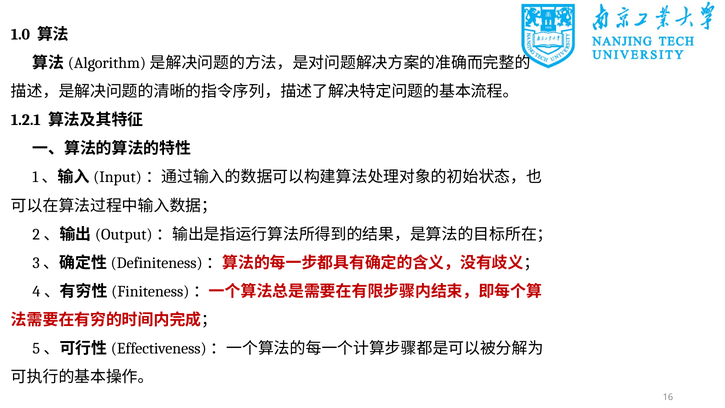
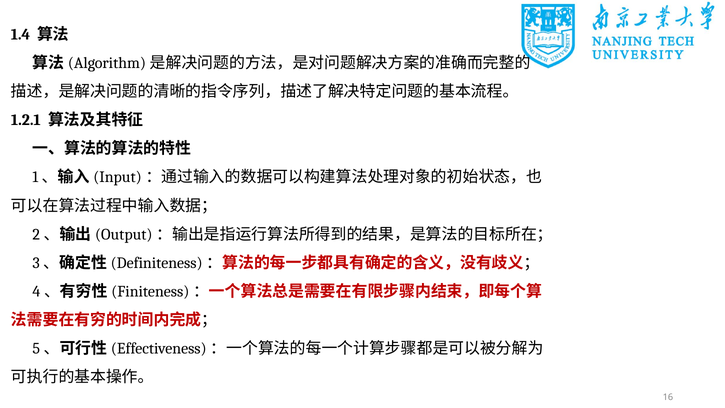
1.0: 1.0 -> 1.4 (20, 34)
